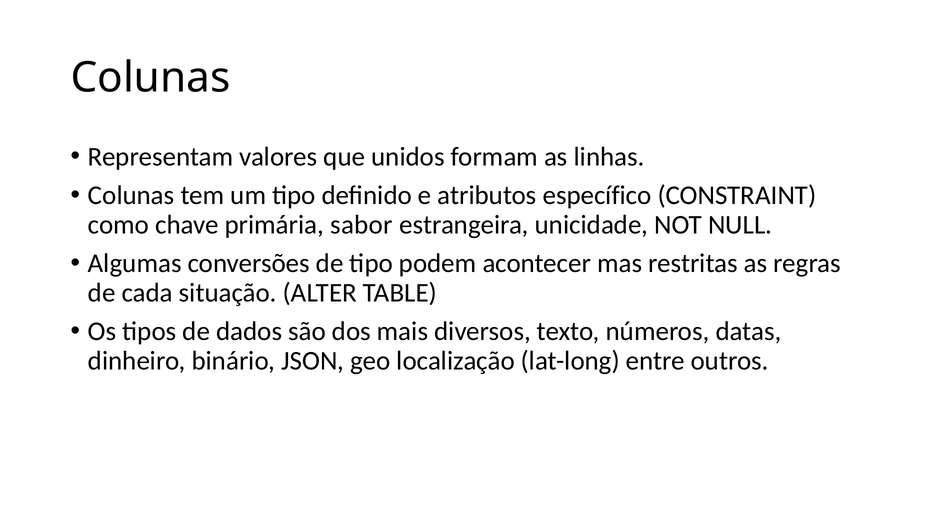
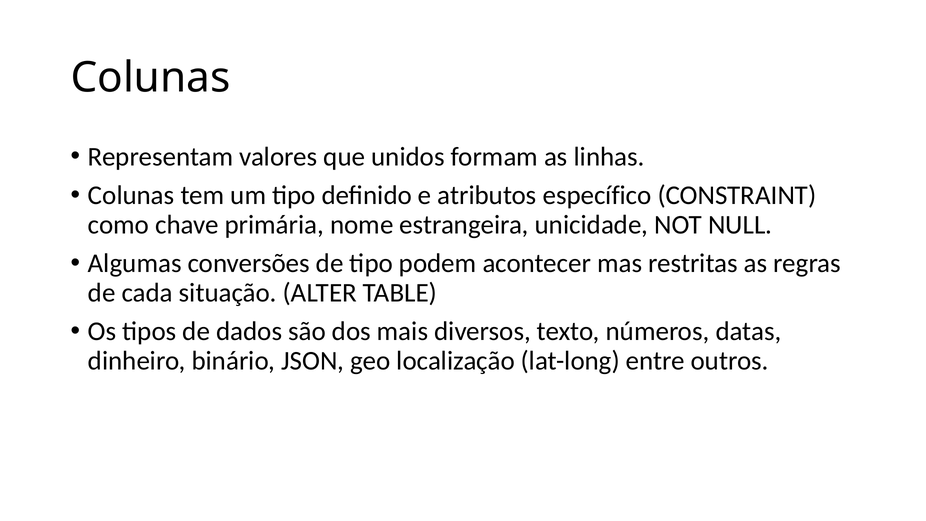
sabor: sabor -> nome (362, 225)
